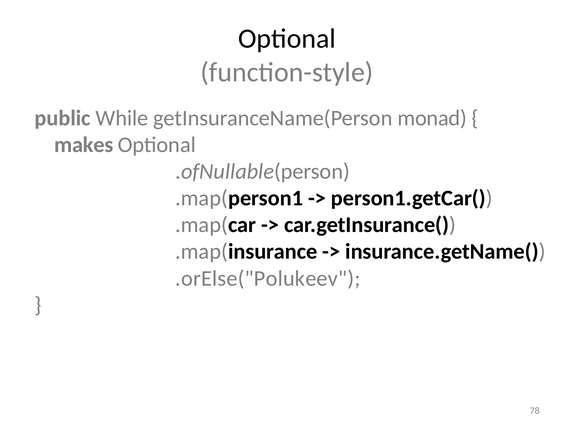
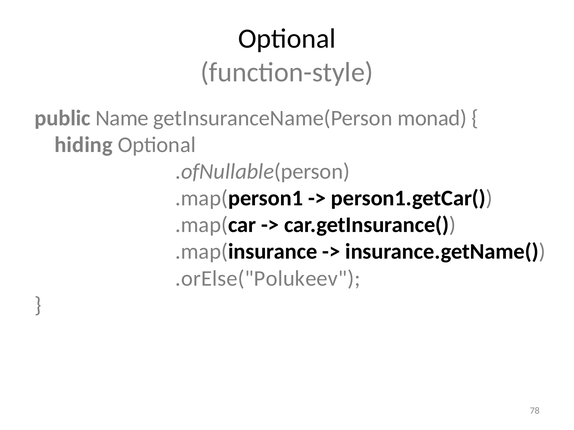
While: While -> Name (122, 118)
makes: makes -> hiding (84, 145)
